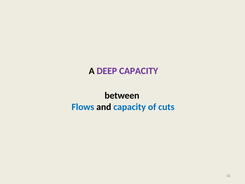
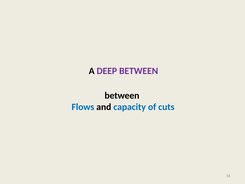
DEEP CAPACITY: CAPACITY -> BETWEEN (139, 71)
